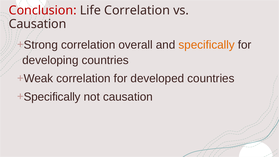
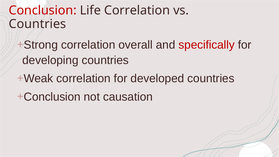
Causation: Causation -> Countries (37, 24)
specifically colour: orange -> red (207, 45)
Specifically: Specifically -> Conclusion (52, 97)
